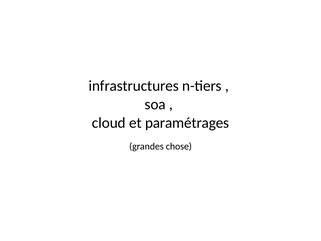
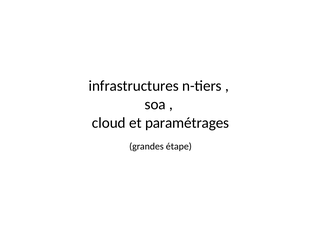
chose: chose -> étape (179, 146)
